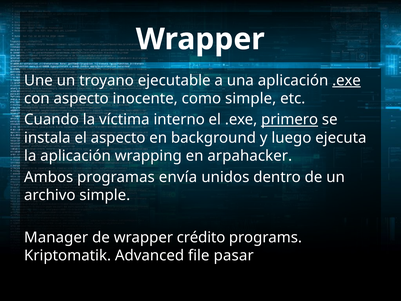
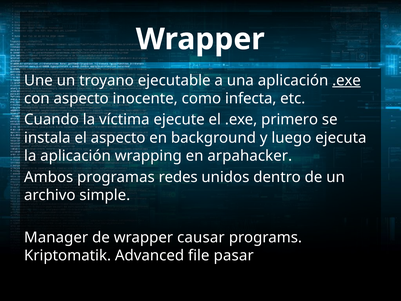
como simple: simple -> infecta (251, 98)
interno: interno -> ejecute (179, 120)
primero underline: present -> none (290, 120)
envía: envía -> redes (178, 177)
crédito: crédito -> causar (201, 237)
